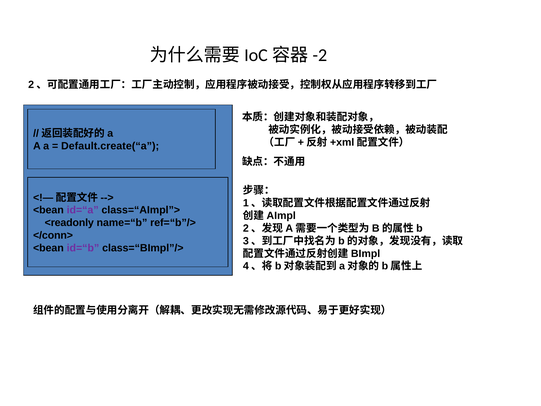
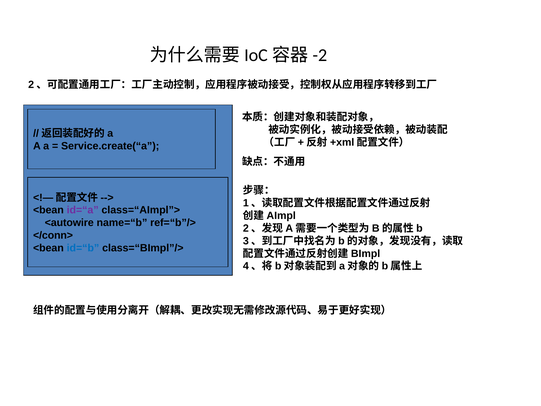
Default.create(“a: Default.create(“a -> Service.create(“a (110, 146)
<readonly: <readonly -> <autowire (69, 223)
id=“b colour: purple -> blue (83, 248)
